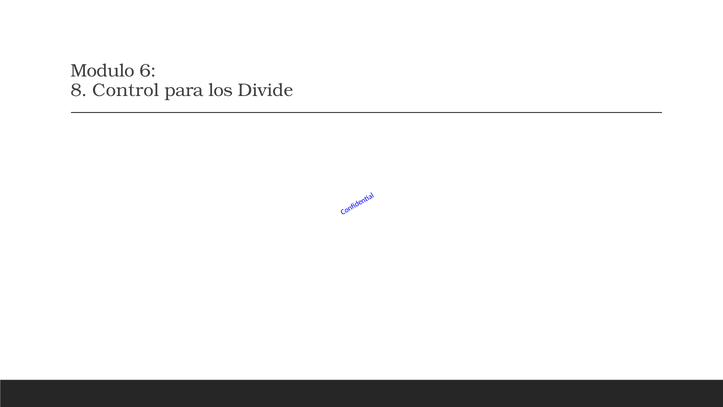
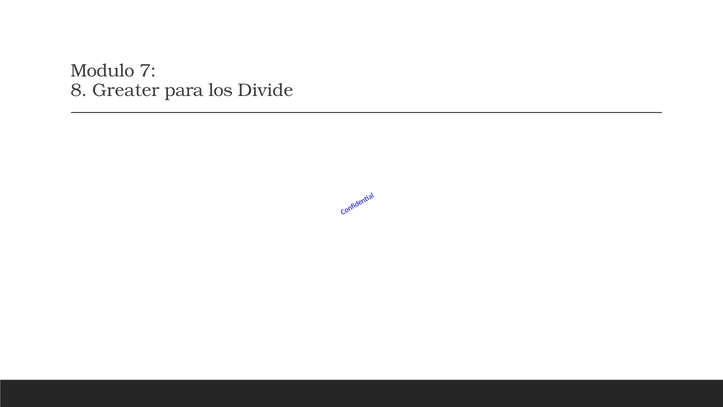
6: 6 -> 7 (148, 71)
Control: Control -> Greater (126, 90)
